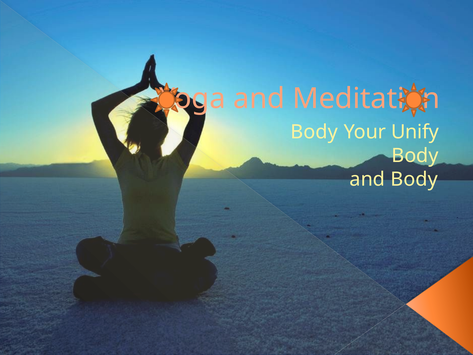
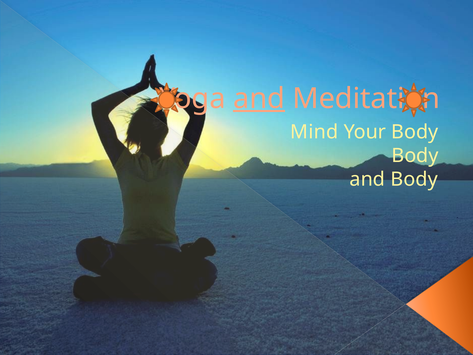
and underline: none -> present (259, 99)
Body: Body -> Mind (314, 132)
Your Unify: Unify -> Body (415, 132)
